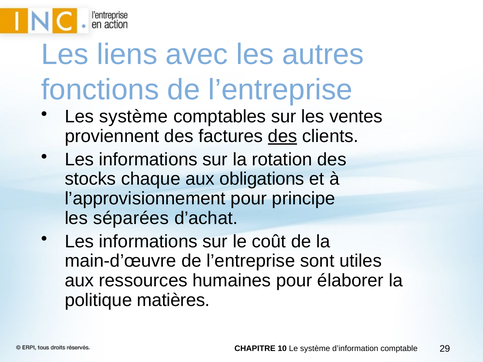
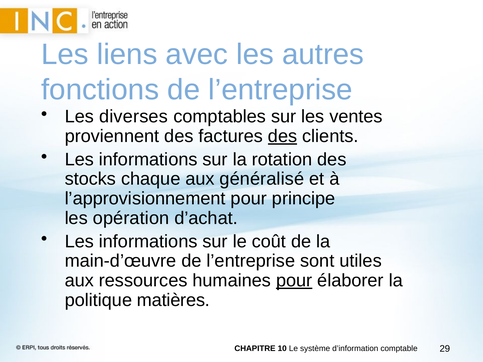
Les système: système -> diverses (134, 117)
obligations: obligations -> généralisé (262, 179)
séparées: séparées -> opération (131, 218)
pour underline: none -> present (294, 281)
